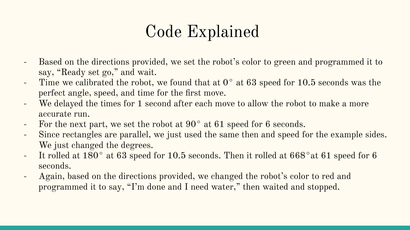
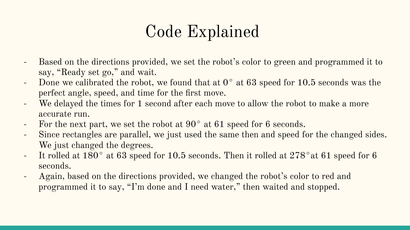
Time: Time -> Done (49, 83)
the example: example -> changed (347, 135)
668°at: 668°at -> 278°at (304, 156)
